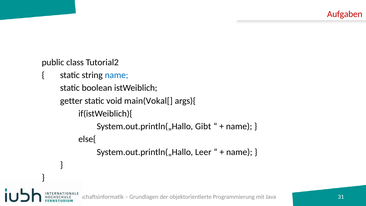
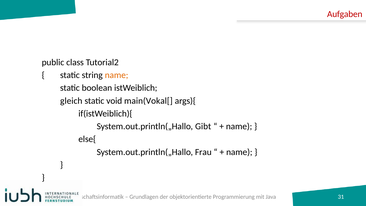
name colour: blue -> orange (117, 75)
getter: getter -> gleich (71, 101)
Leer: Leer -> Frau (203, 152)
